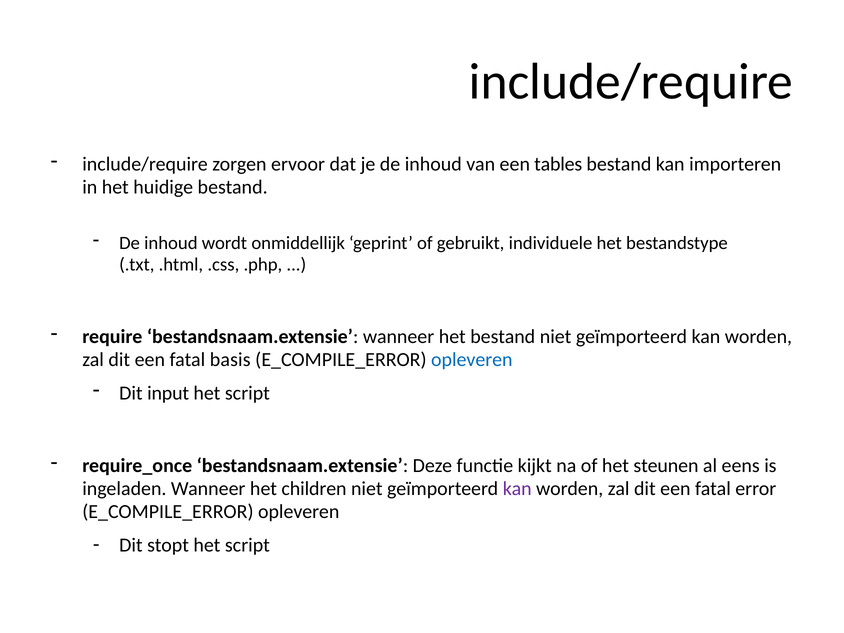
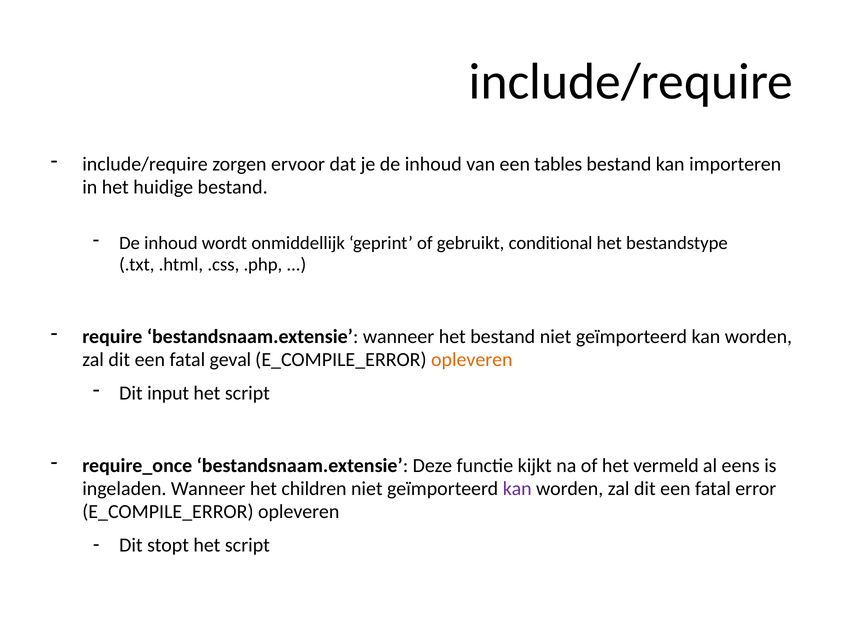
individuele: individuele -> conditional (551, 243)
basis: basis -> geval (230, 360)
opleveren colour: blue -> orange (472, 360)
steunen: steunen -> vermeld (666, 466)
